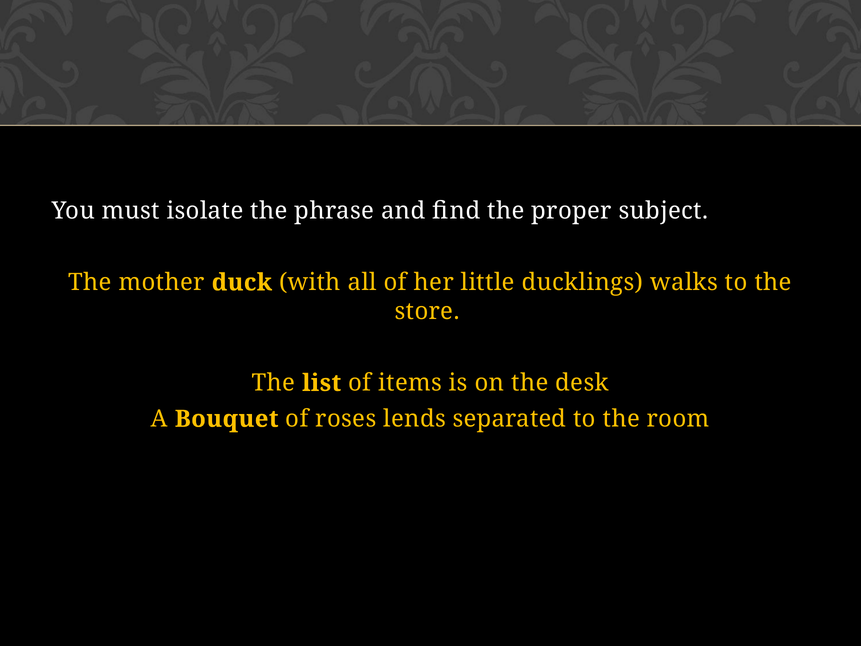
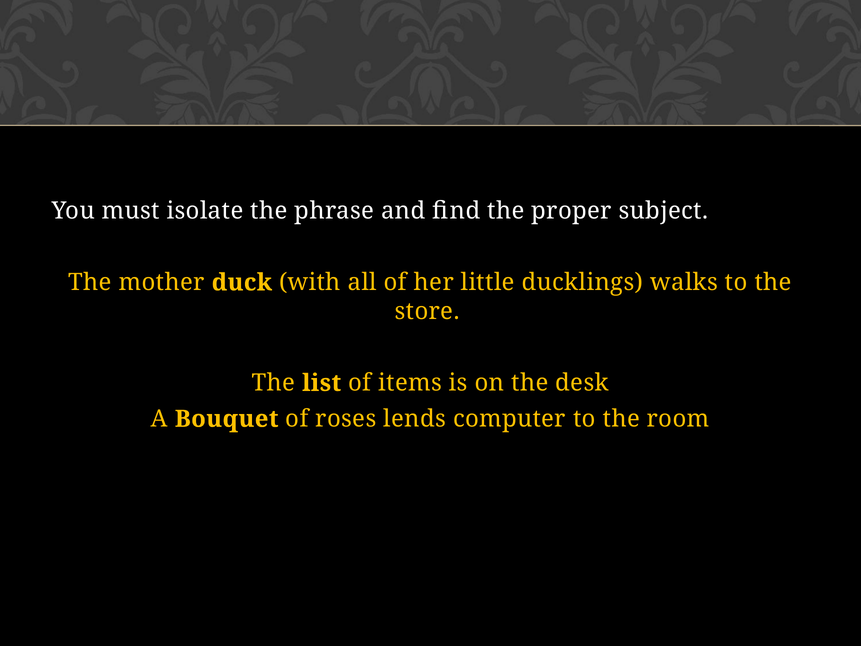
separated: separated -> computer (509, 419)
